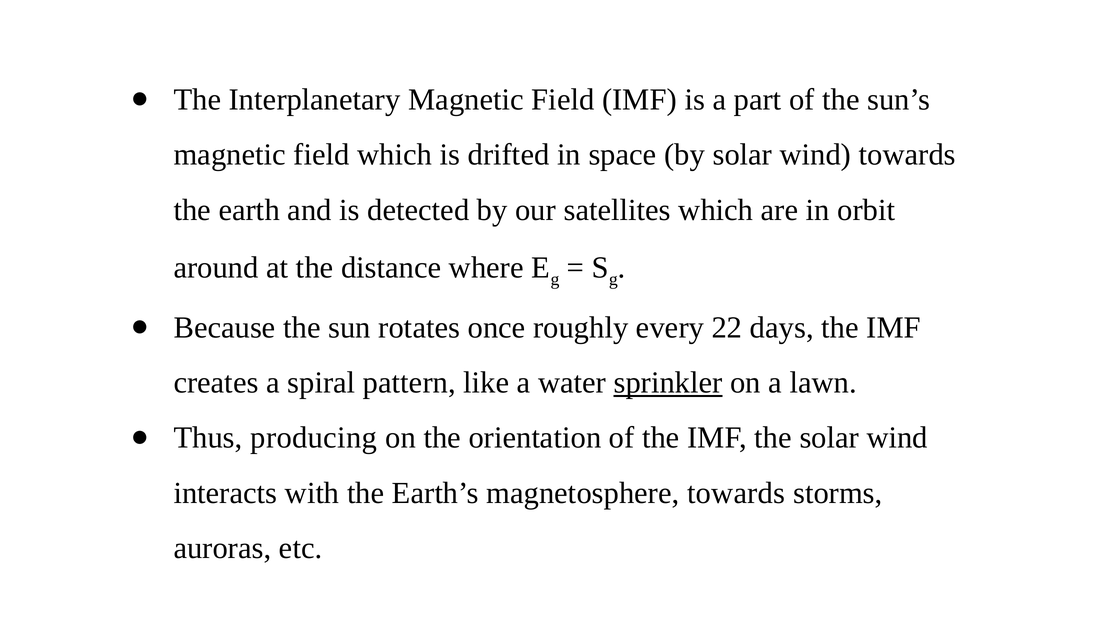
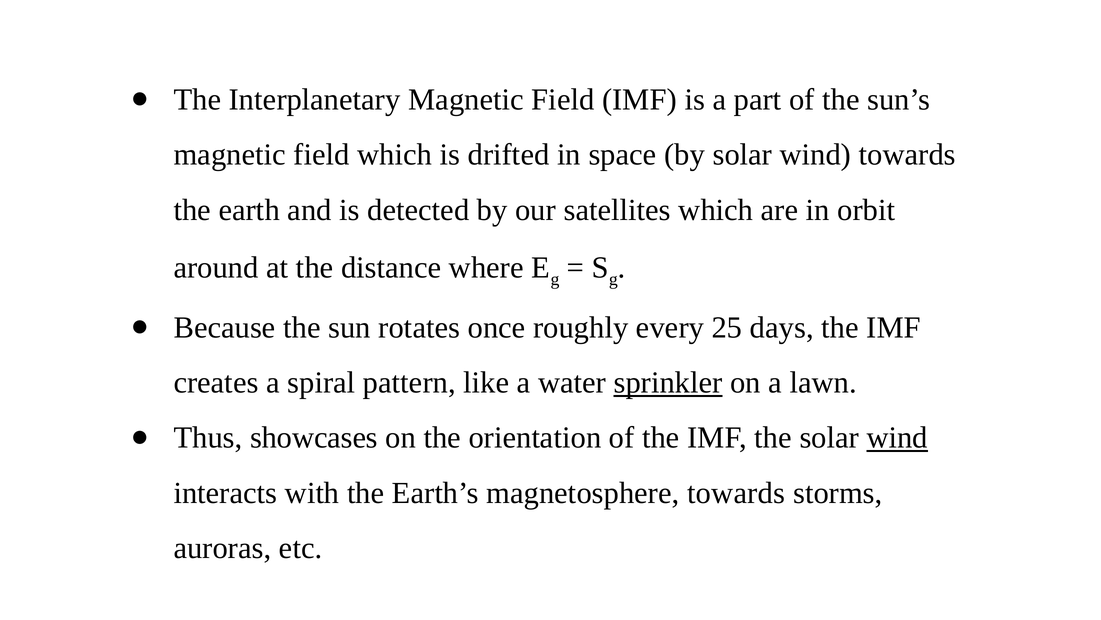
22: 22 -> 25 (727, 327)
producing: producing -> showcases (314, 437)
wind underline: none -> present (897, 437)
